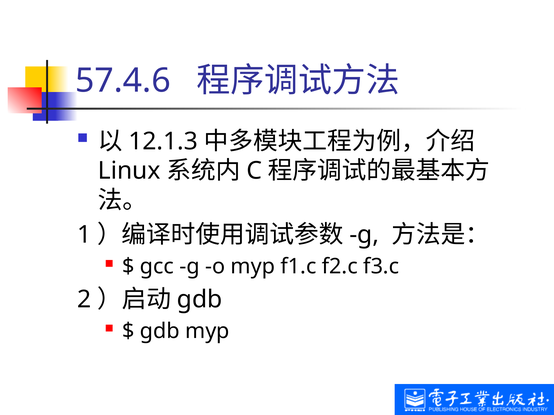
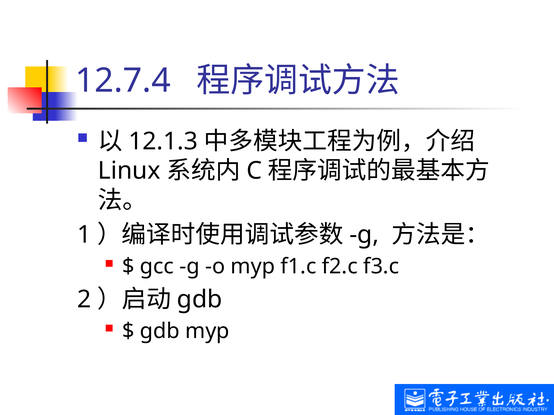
57.4.6: 57.4.6 -> 12.7.4 (123, 81)
